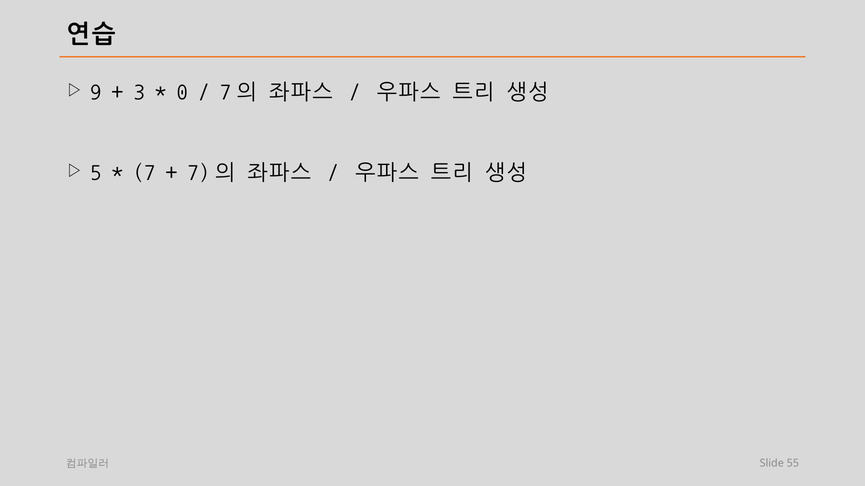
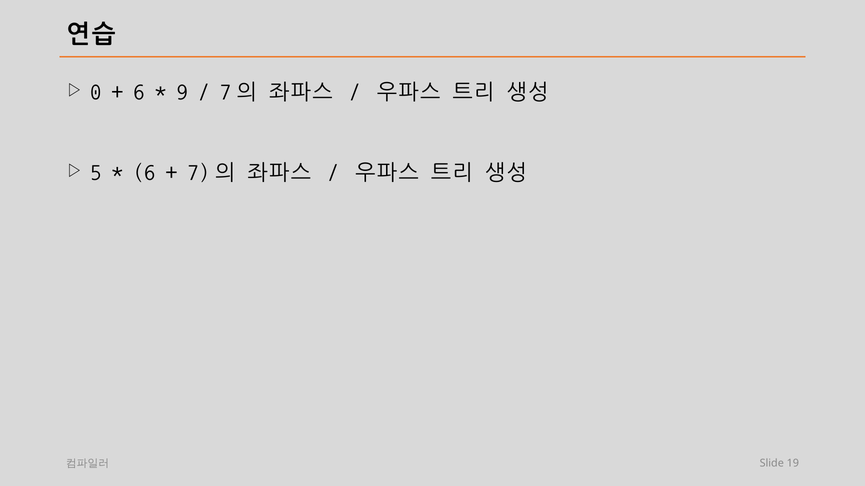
9: 9 -> 0 (96, 92)
3: 3 -> 6 (139, 92)
0: 0 -> 9 (182, 92)
7: 7 -> 6 (144, 172)
55: 55 -> 19 (793, 464)
